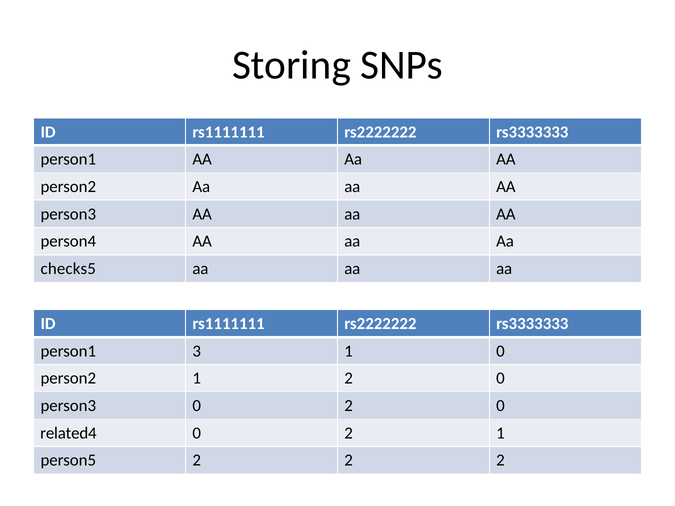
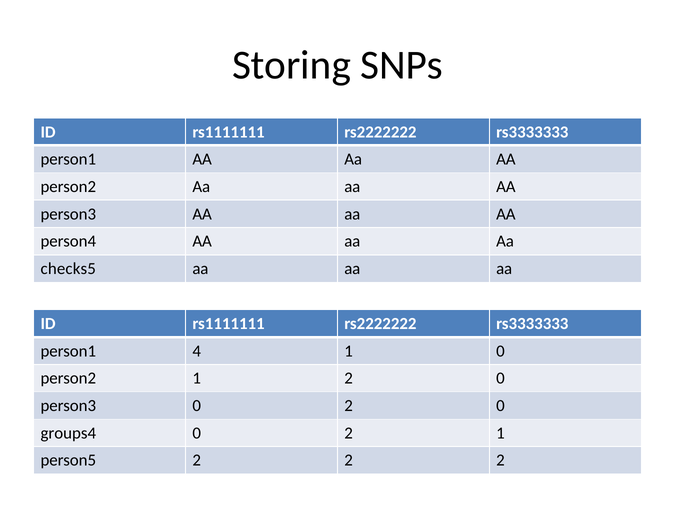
3: 3 -> 4 (197, 351)
related4: related4 -> groups4 (68, 433)
